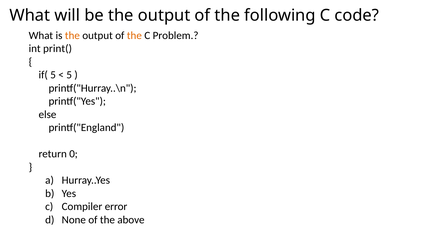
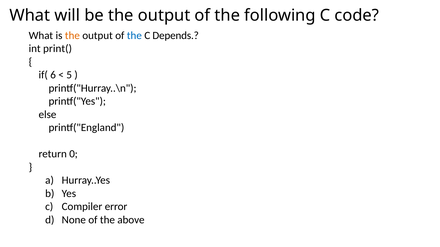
the colour: orange -> blue (134, 35)
Problem: Problem -> Depends (176, 35)
if( 5: 5 -> 6 (53, 75)
